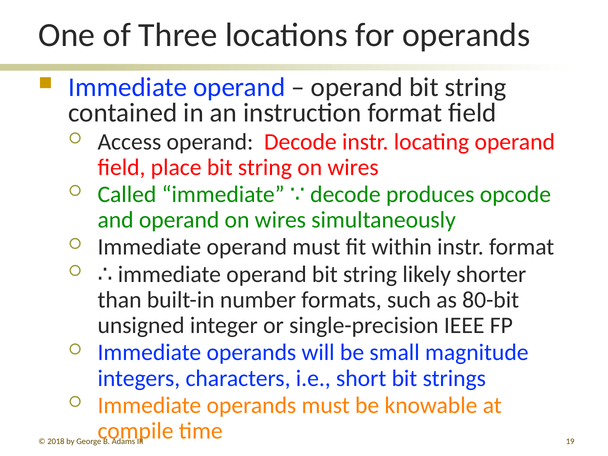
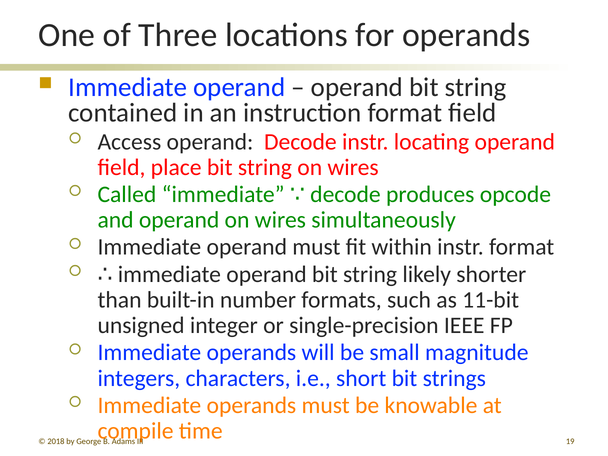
80-bit: 80-bit -> 11-bit (491, 300)
